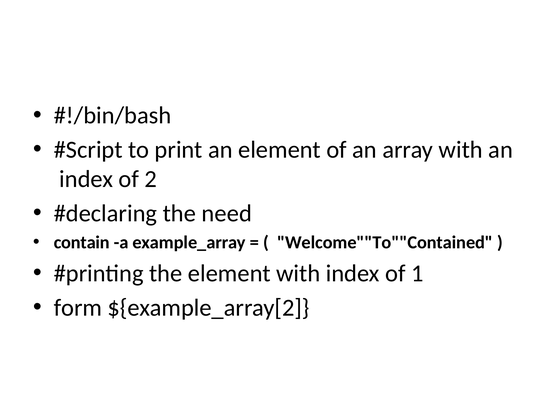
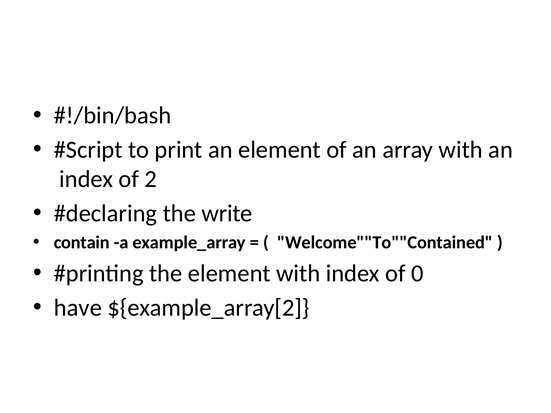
need: need -> write (227, 214)
1: 1 -> 0 (417, 274)
form: form -> have (78, 308)
